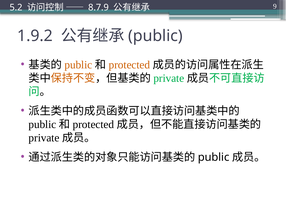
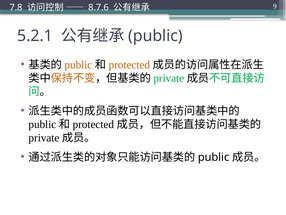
5.2: 5.2 -> 7.8 (16, 8)
8.7.9: 8.7.9 -> 8.7.6 (98, 8)
1.9.2: 1.9.2 -> 5.2.1 (35, 36)
